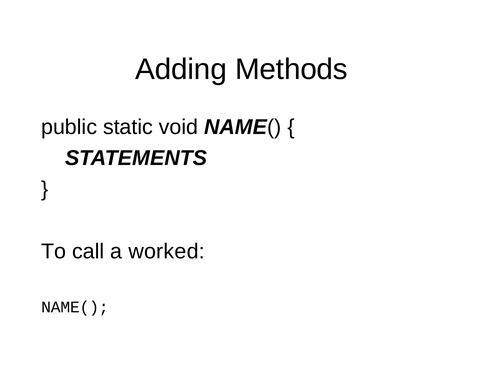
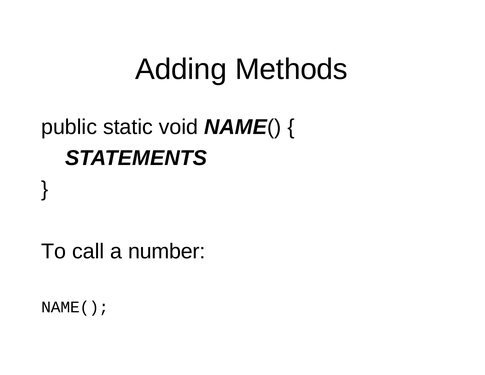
worked: worked -> number (167, 251)
